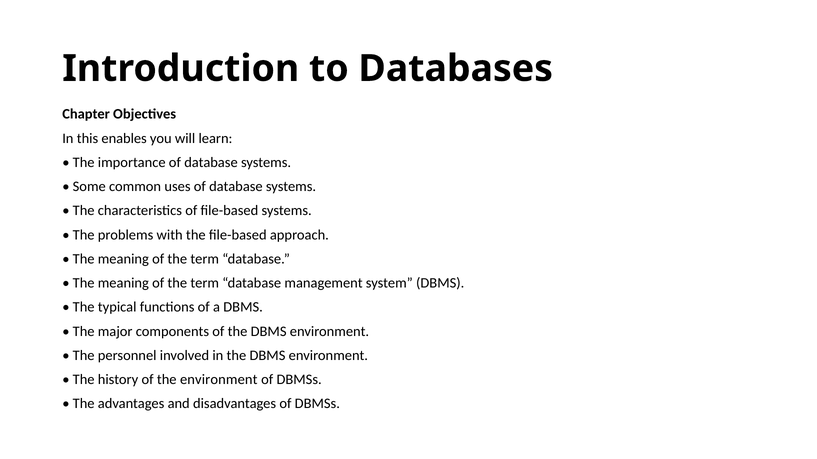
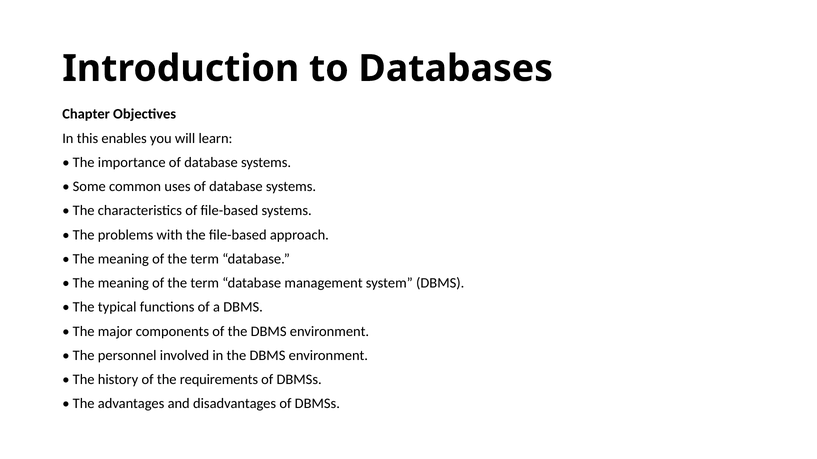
the environment: environment -> requirements (219, 380)
